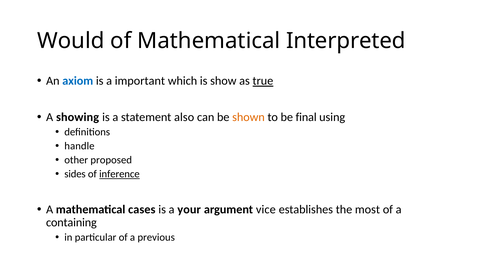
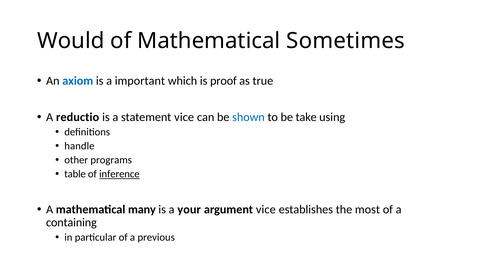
Interpreted: Interpreted -> Sometimes (346, 41)
show: show -> proof (223, 81)
true underline: present -> none (263, 81)
showing: showing -> reductio (78, 117)
statement also: also -> vice (184, 117)
shown colour: orange -> blue (248, 117)
final: final -> take (306, 117)
proposed: proposed -> programs (111, 160)
sides: sides -> table (75, 174)
cases: cases -> many (142, 210)
